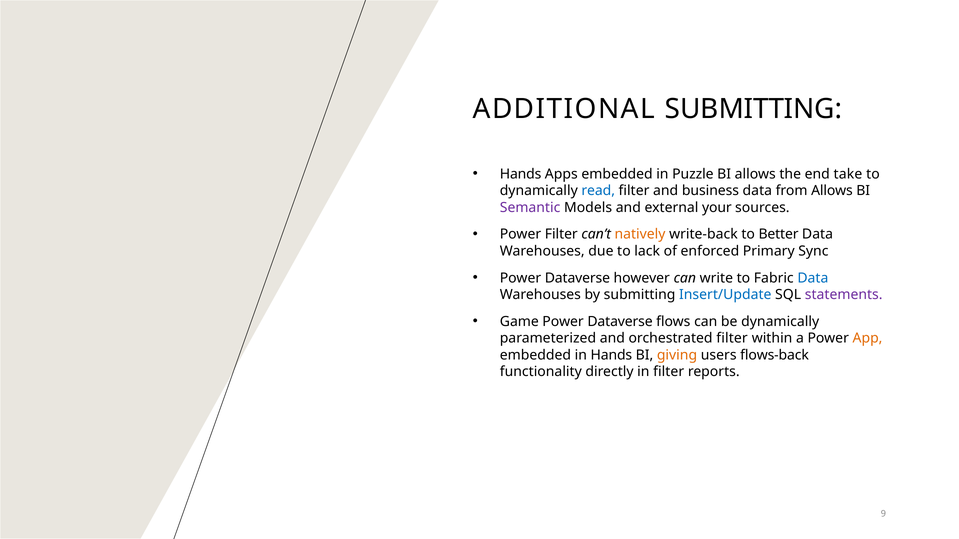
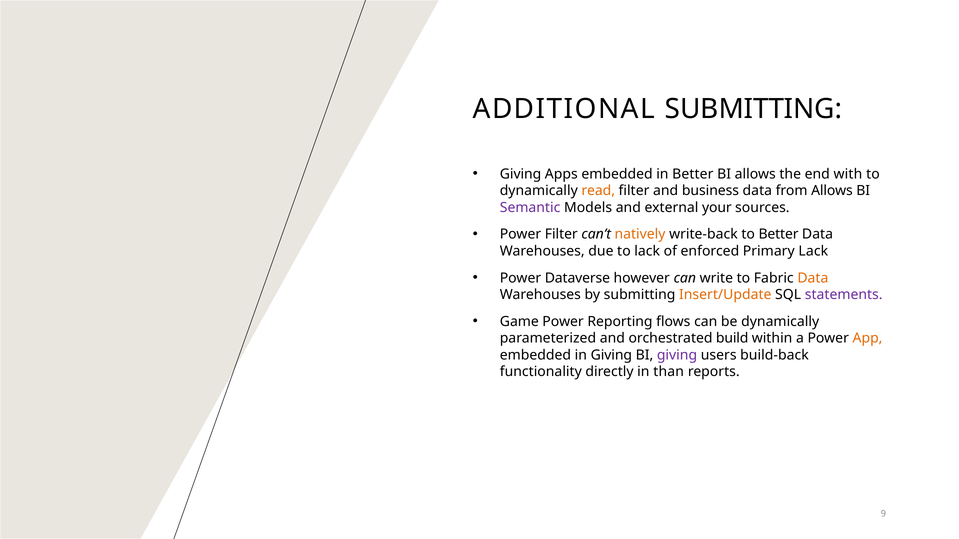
Hands: Hands -> Giving (521, 174)
in Puzzle: Puzzle -> Better (693, 174)
take: take -> with (848, 174)
read colour: blue -> orange (598, 191)
Primary Sync: Sync -> Lack (813, 251)
Data colour: blue -> orange (813, 278)
Insert/Update colour: blue -> orange (725, 295)
Dataverse: Dataverse -> Reporting (620, 322)
orchestrated filter: filter -> build (732, 338)
in Hands: Hands -> Giving (611, 355)
giving colour: orange -> purple (677, 355)
flows-back: flows-back -> build-back (774, 355)
in filter: filter -> than (669, 372)
